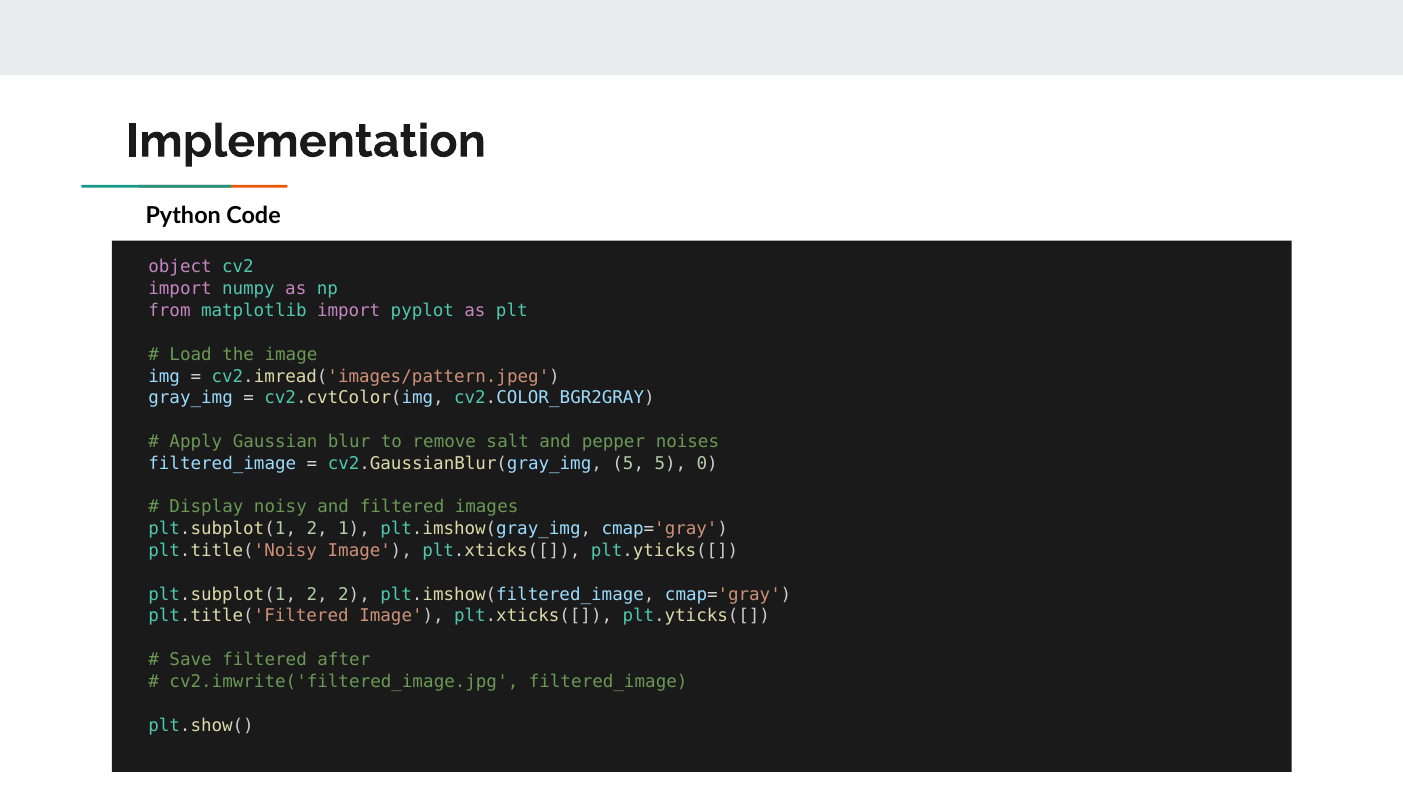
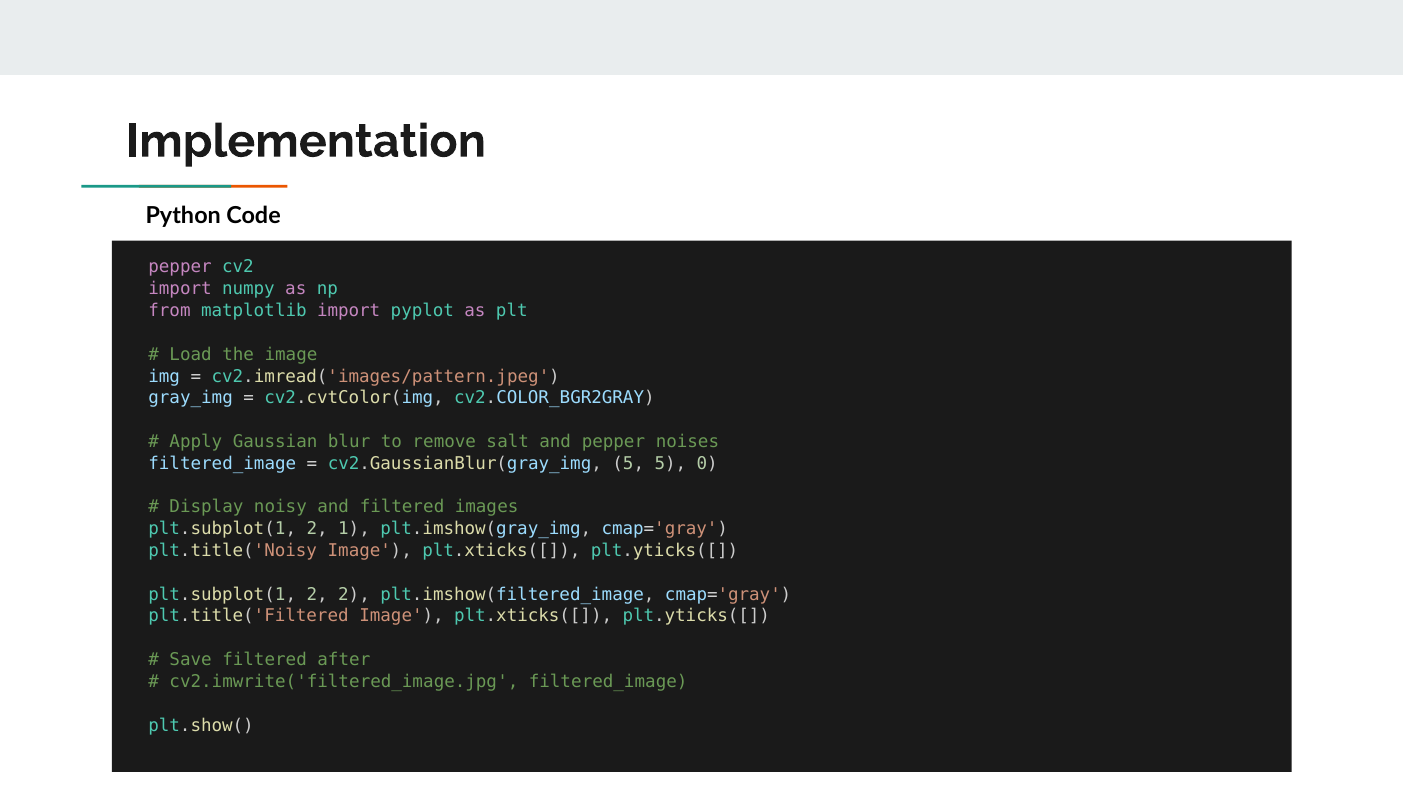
object: object -> pepper (180, 267)
